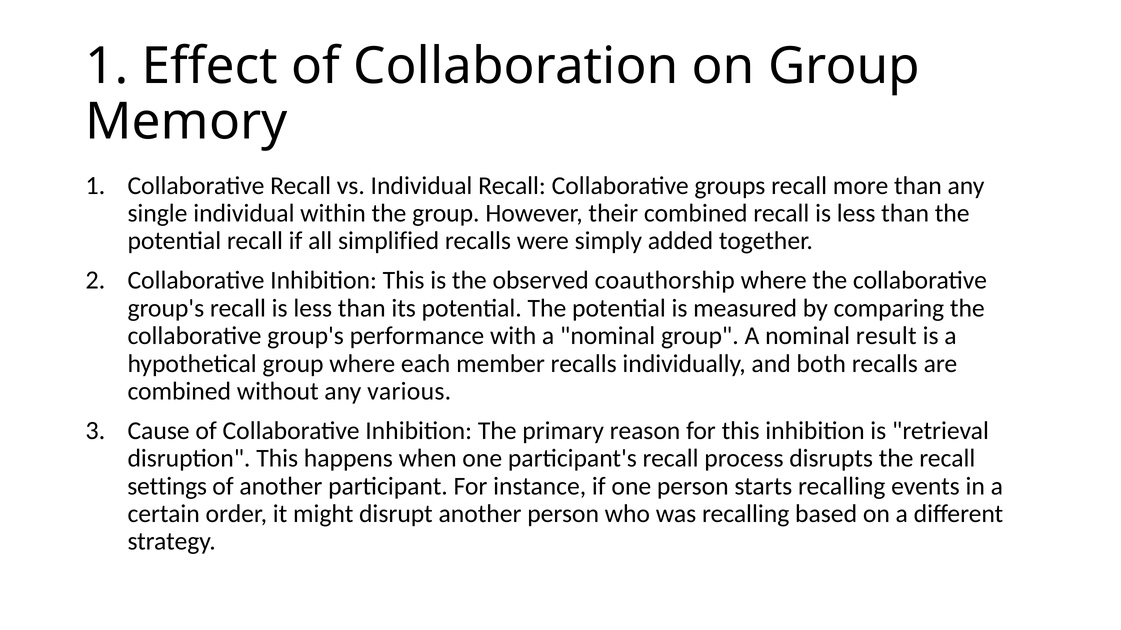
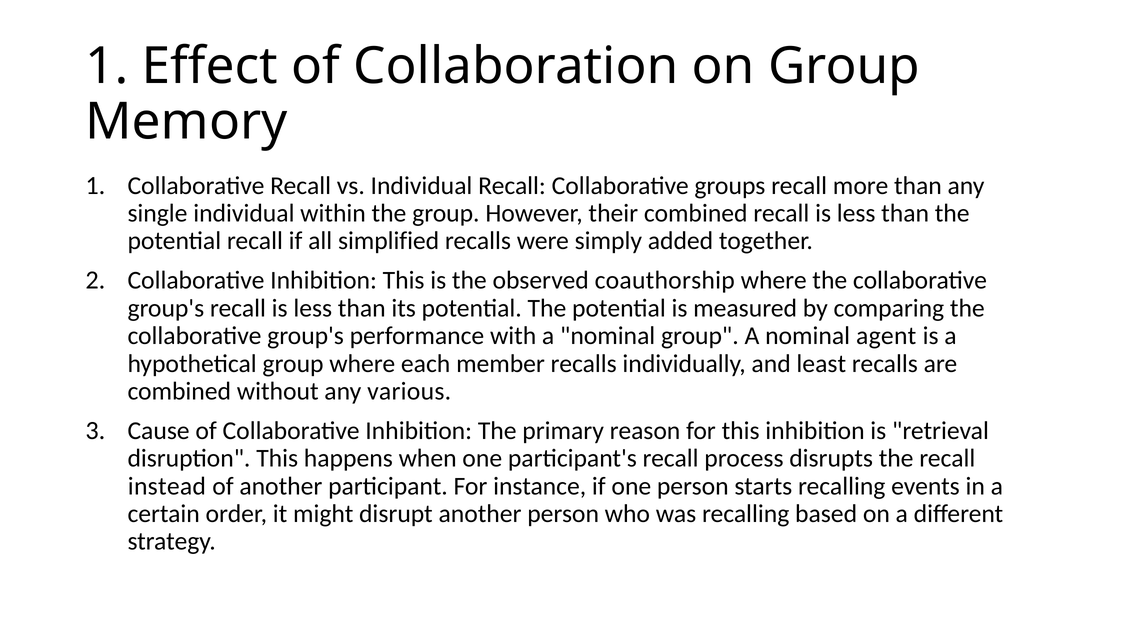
result: result -> agent (886, 336)
both: both -> least (821, 364)
settings: settings -> instead (167, 487)
